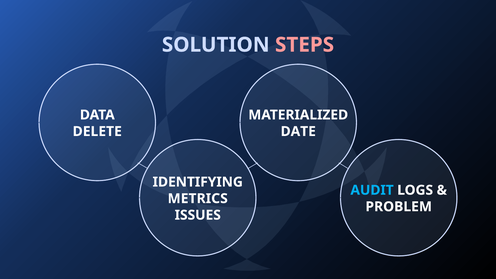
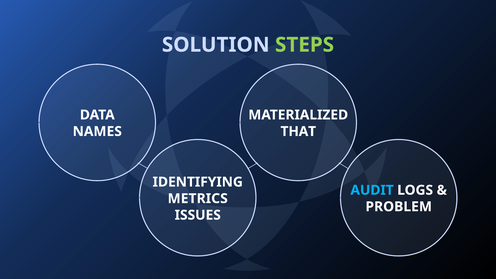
STEPS colour: pink -> light green (305, 45)
DELETE: DELETE -> NAMES (97, 131)
DATE: DATE -> THAT (298, 131)
